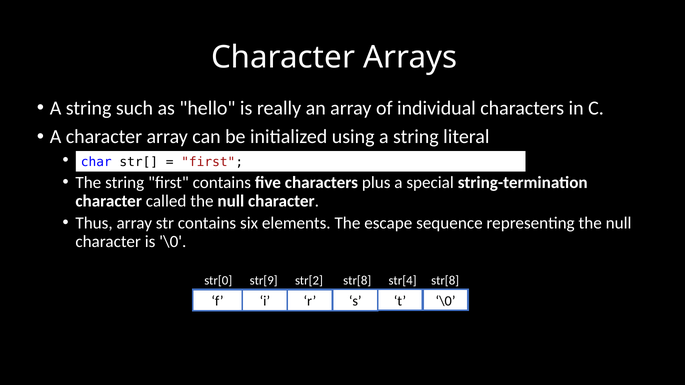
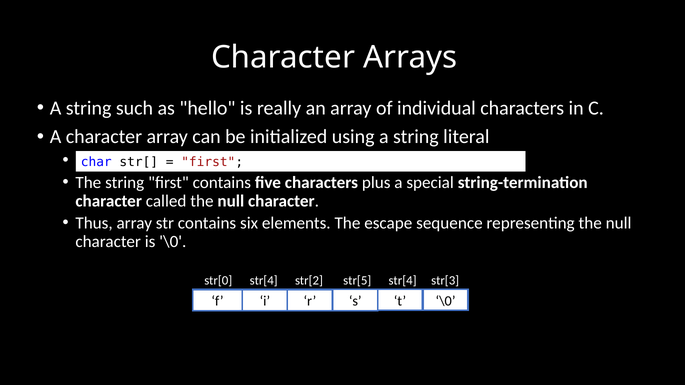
str[0 str[9: str[9 -> str[4 (264, 281)
str[2 str[8: str[8 -> str[5 (357, 281)
str[4 str[8: str[8 -> str[3 (445, 281)
